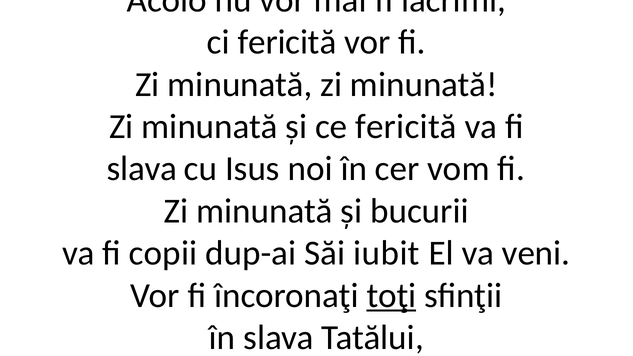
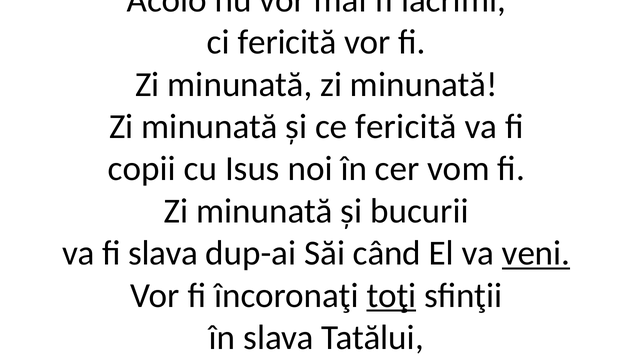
slava: slava -> copii (142, 169)
fi copii: copii -> slava (163, 253)
Săi iubit: iubit -> când (387, 253)
veni underline: none -> present (536, 253)
